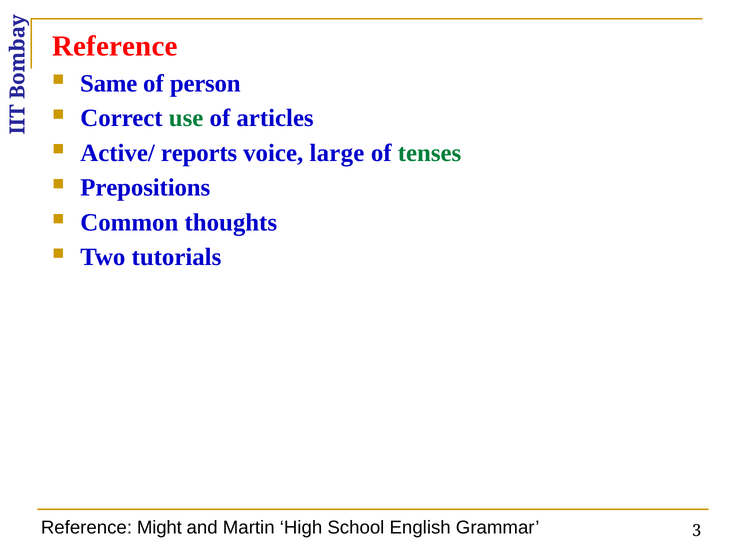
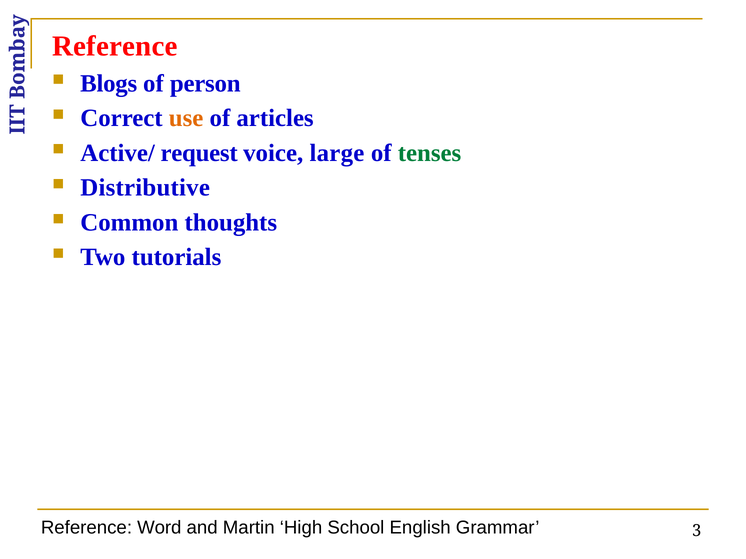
Same: Same -> Blogs (109, 83)
use colour: green -> orange (186, 118)
reports: reports -> request (199, 153)
Prepositions: Prepositions -> Distributive (145, 188)
Might: Might -> Word (159, 528)
